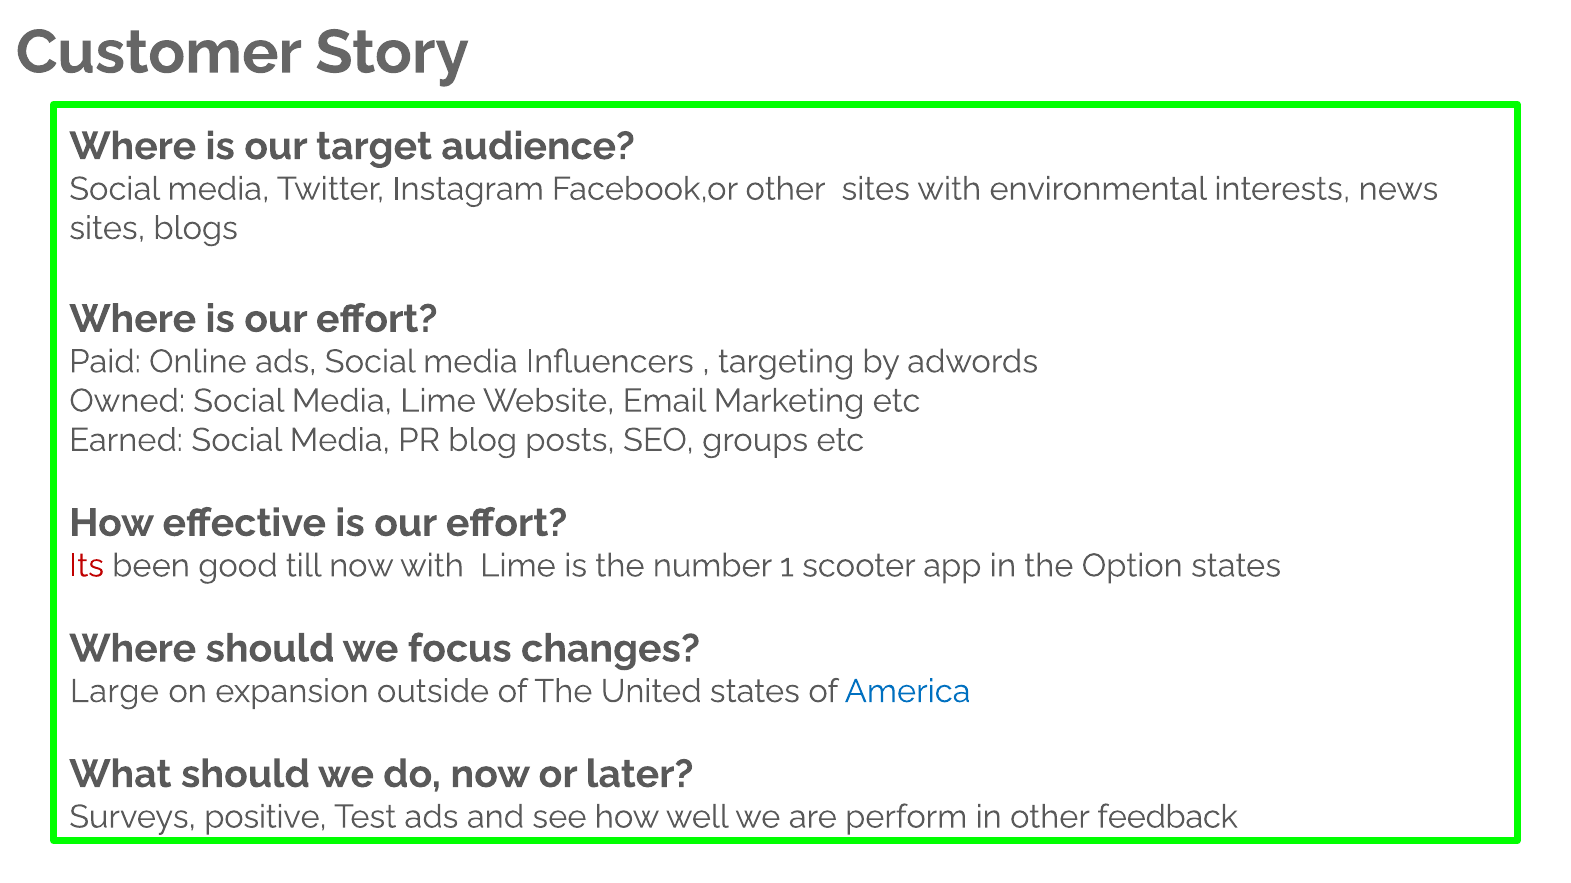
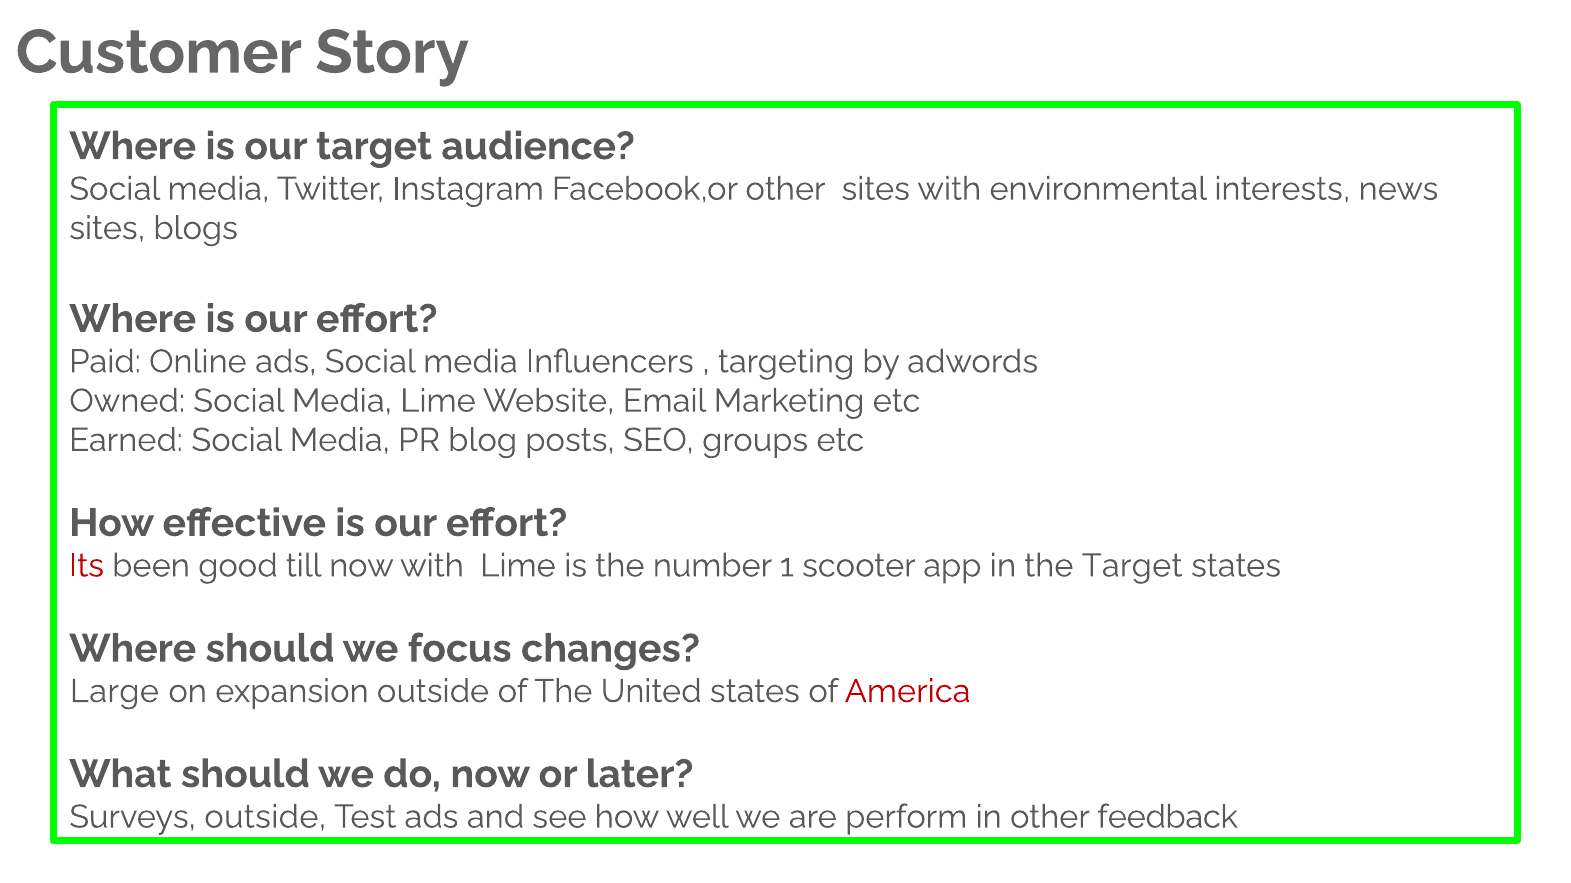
the Option: Option -> Target (1132, 566)
America colour: blue -> red (908, 692)
Surveys positive: positive -> outside (265, 818)
